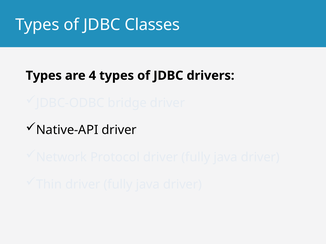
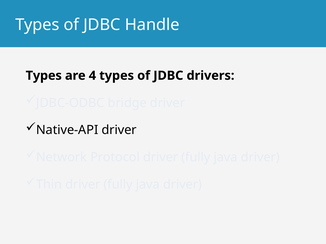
Classes: Classes -> Handle (152, 25)
